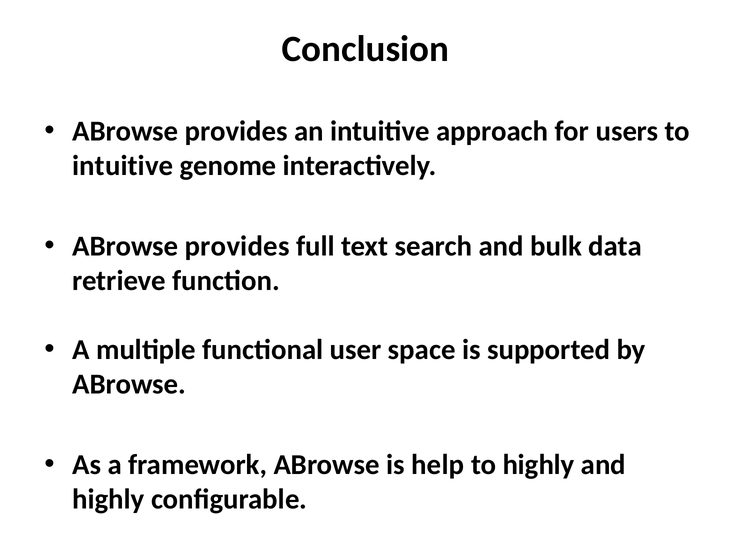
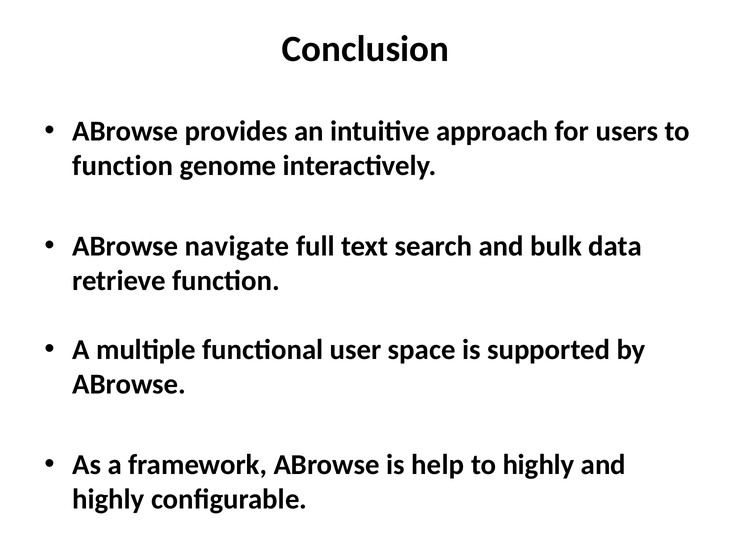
intuitive: intuitive -> function (123, 166)
provides: provides -> navigate (237, 247)
